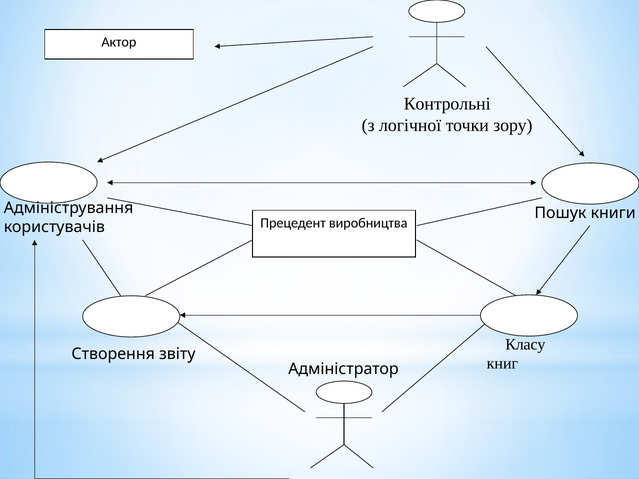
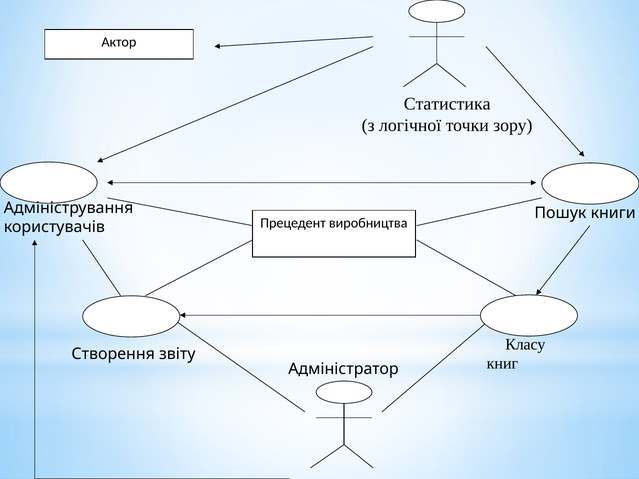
Контрольні: Контрольні -> Статистика (447, 104)
